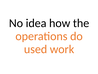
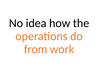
used: used -> from (36, 49)
